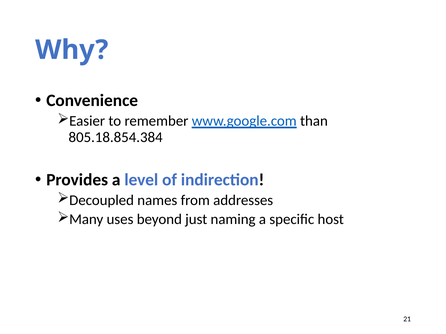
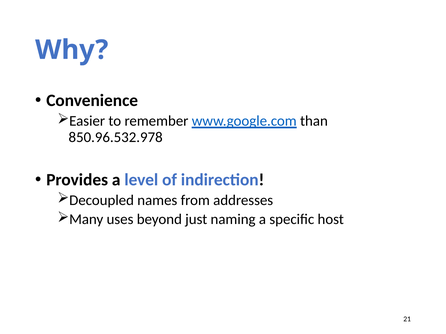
805.18.854.384: 805.18.854.384 -> 850.96.532.978 (116, 137)
